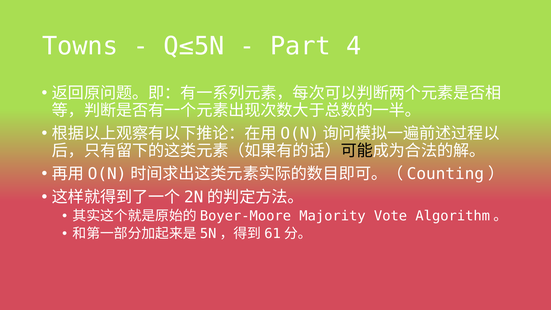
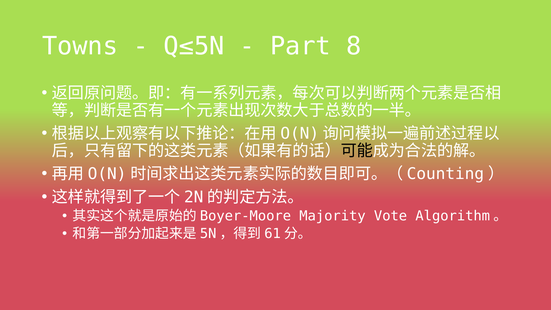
4: 4 -> 8 (354, 46)
